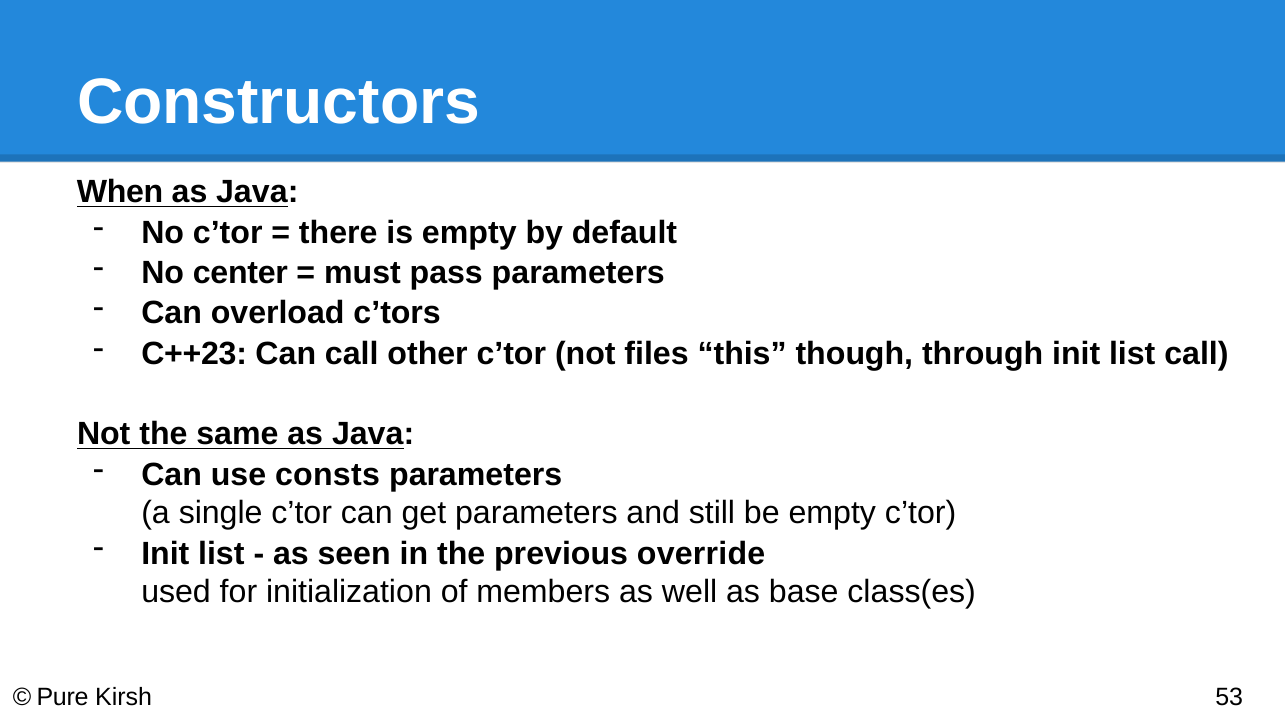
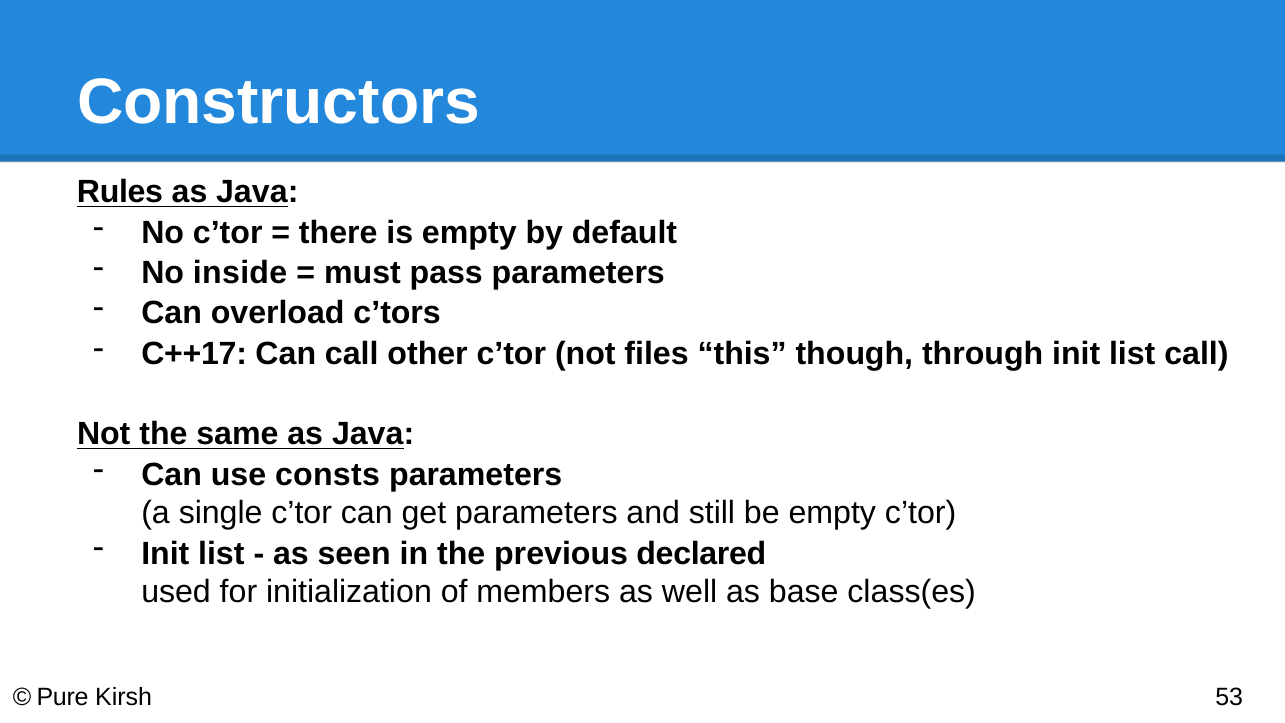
When: When -> Rules (120, 192)
center: center -> inside (240, 273)
C++23: C++23 -> C++17 (194, 354)
override: override -> declared (701, 553)
